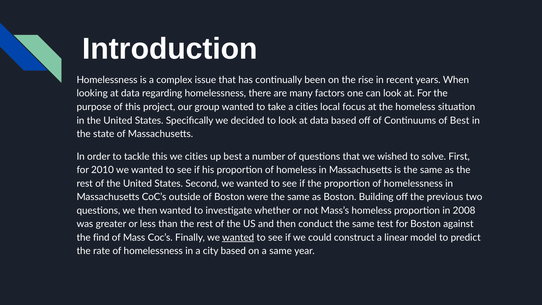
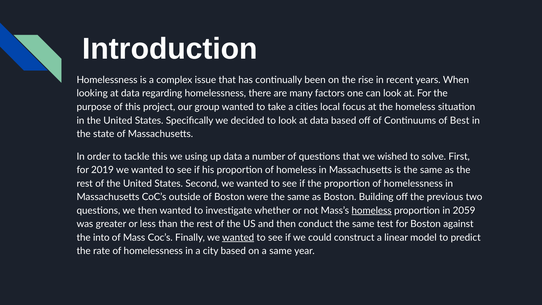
we cities: cities -> using (196, 156)
up best: best -> data (233, 156)
2010: 2010 -> 2019 (102, 170)
homeless underline: none -> present (372, 210)
2008: 2008 -> 2059 (464, 210)
find: find -> into (101, 237)
